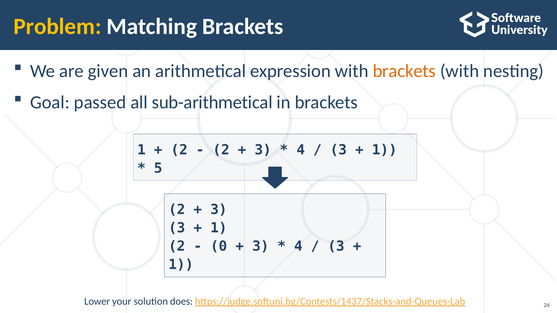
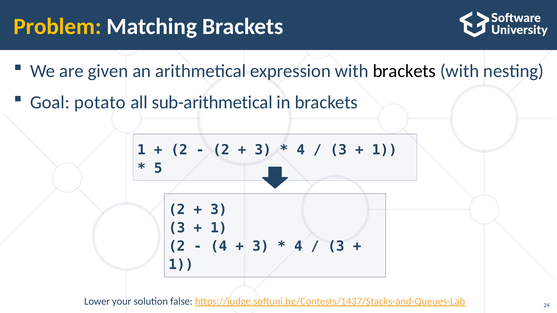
brackets colour: orange -> black (404, 71)
passed: passed -> potato (100, 102)
0: 0 -> 4 (219, 247)
does: does -> false (181, 302)
